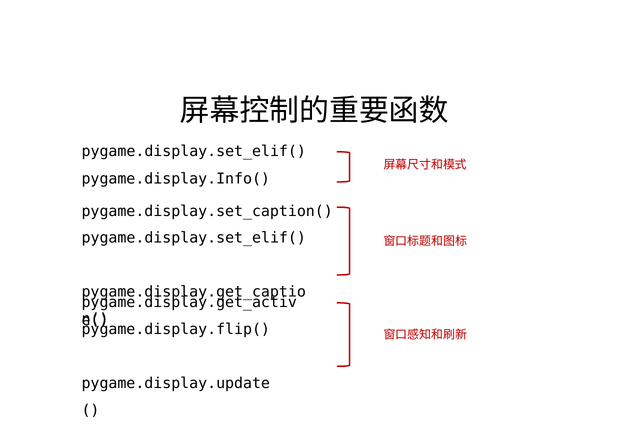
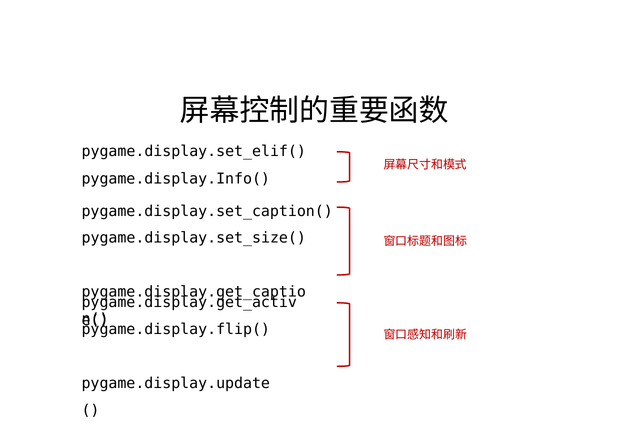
pygame.display.set_elif(: pygame.display.set_elif( -> pygame.display.set_size( (194, 238)
